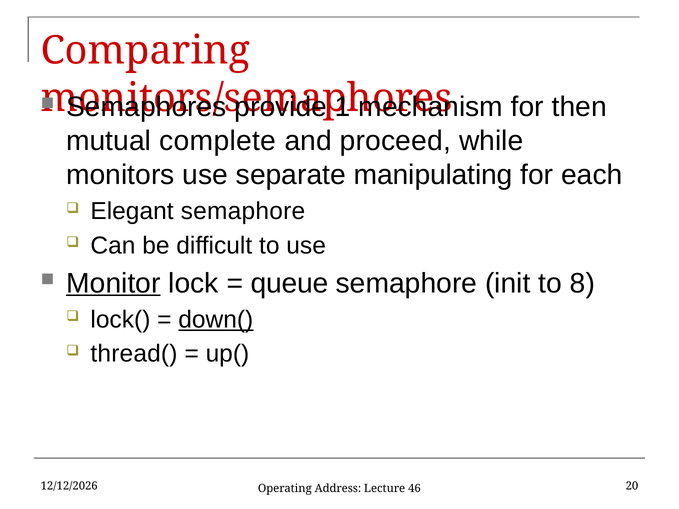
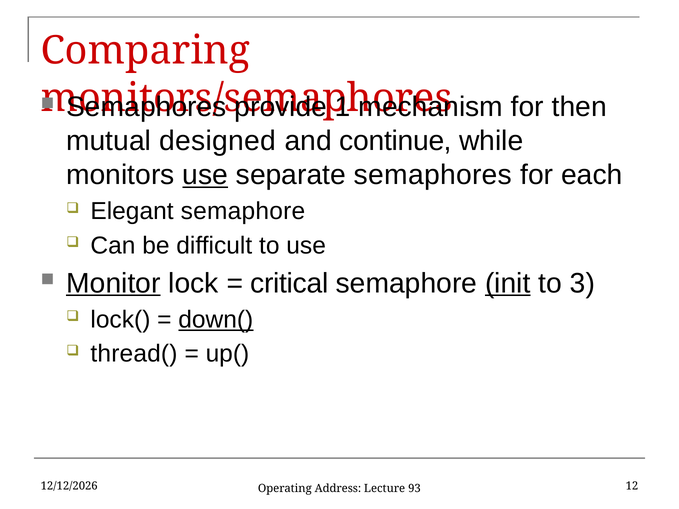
complete: complete -> designed (218, 141)
proceed: proceed -> continue (396, 141)
use underline: none -> present (205, 175)
separate manipulating: manipulating -> semaphores (433, 175)
queue: queue -> critical (289, 283)
init underline: none -> present (508, 283)
8: 8 -> 3 (582, 283)
20: 20 -> 12 (632, 486)
46: 46 -> 93 (414, 489)
